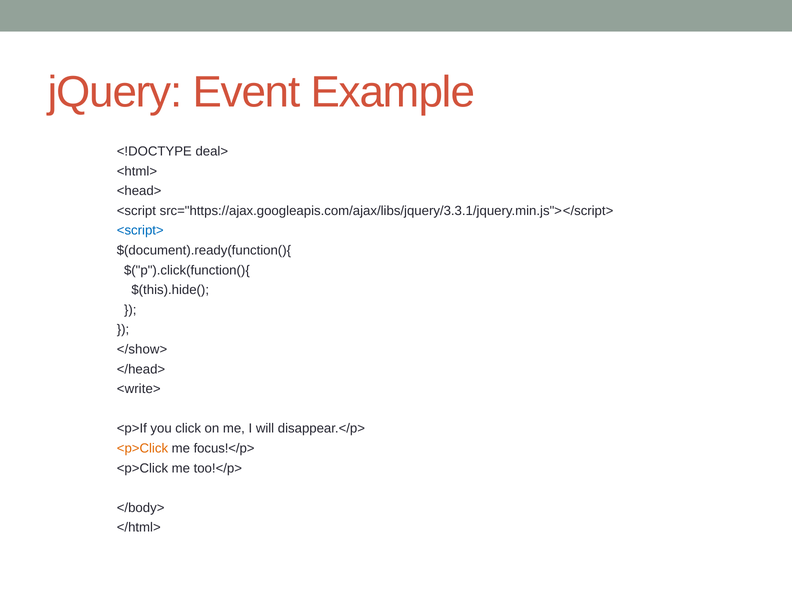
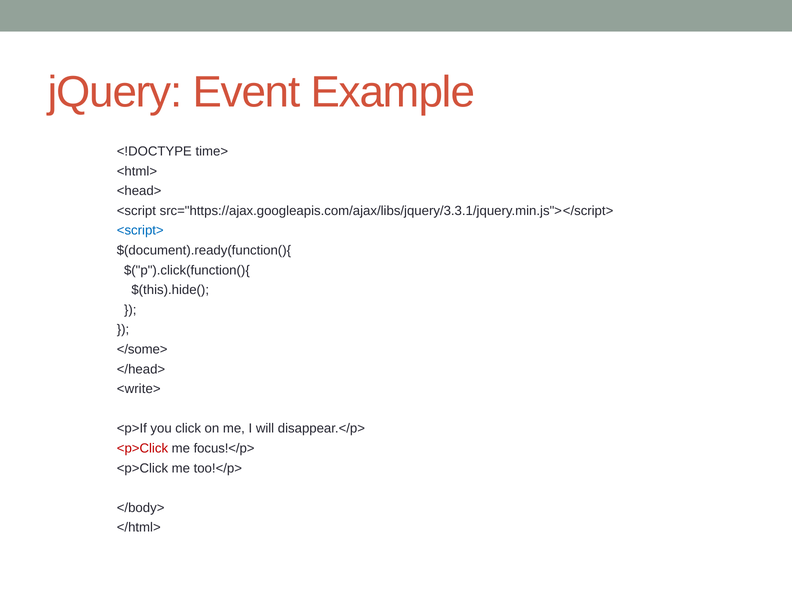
deal>: deal> -> time> (212, 151)
</show>: </show> -> </some> (142, 349)
<p>Click colour: orange -> red (142, 448)
